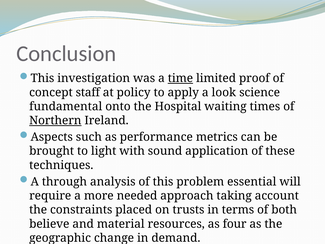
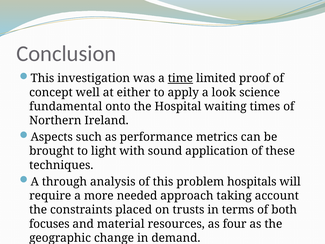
staff: staff -> well (88, 92)
policy: policy -> either (134, 92)
Northern underline: present -> none (55, 120)
essential: essential -> hospitals (252, 181)
believe: believe -> focuses (49, 224)
